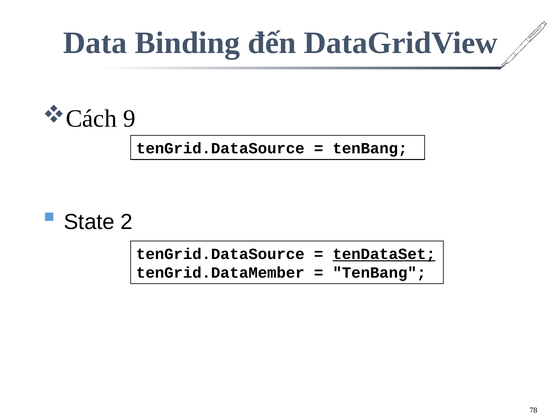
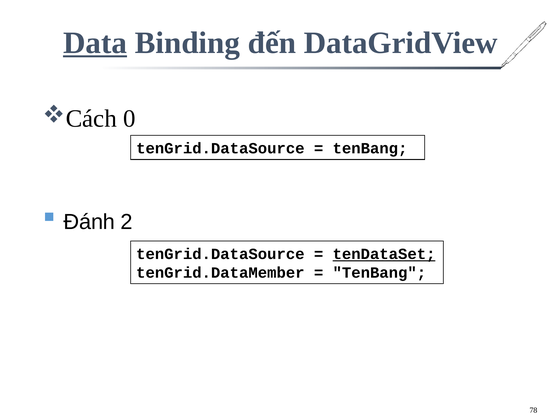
Data underline: none -> present (95, 43)
9: 9 -> 0 (129, 119)
State: State -> Đánh (89, 222)
